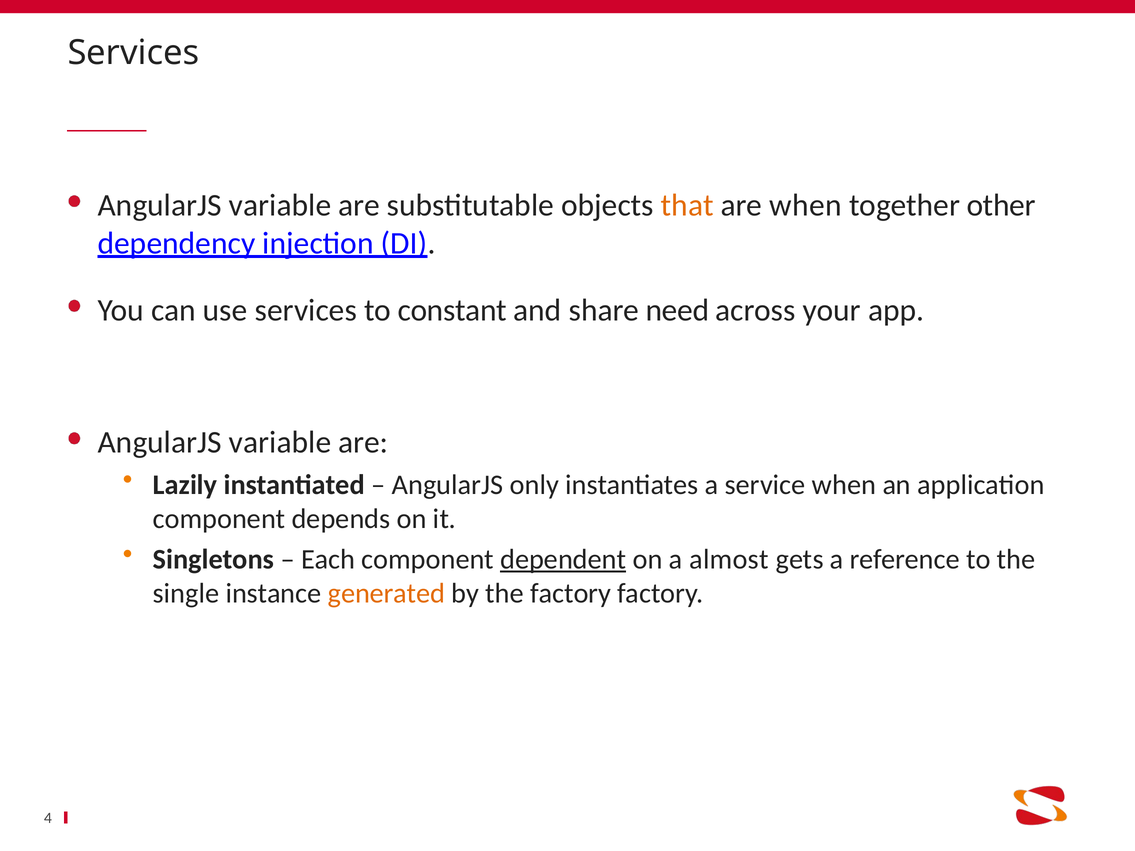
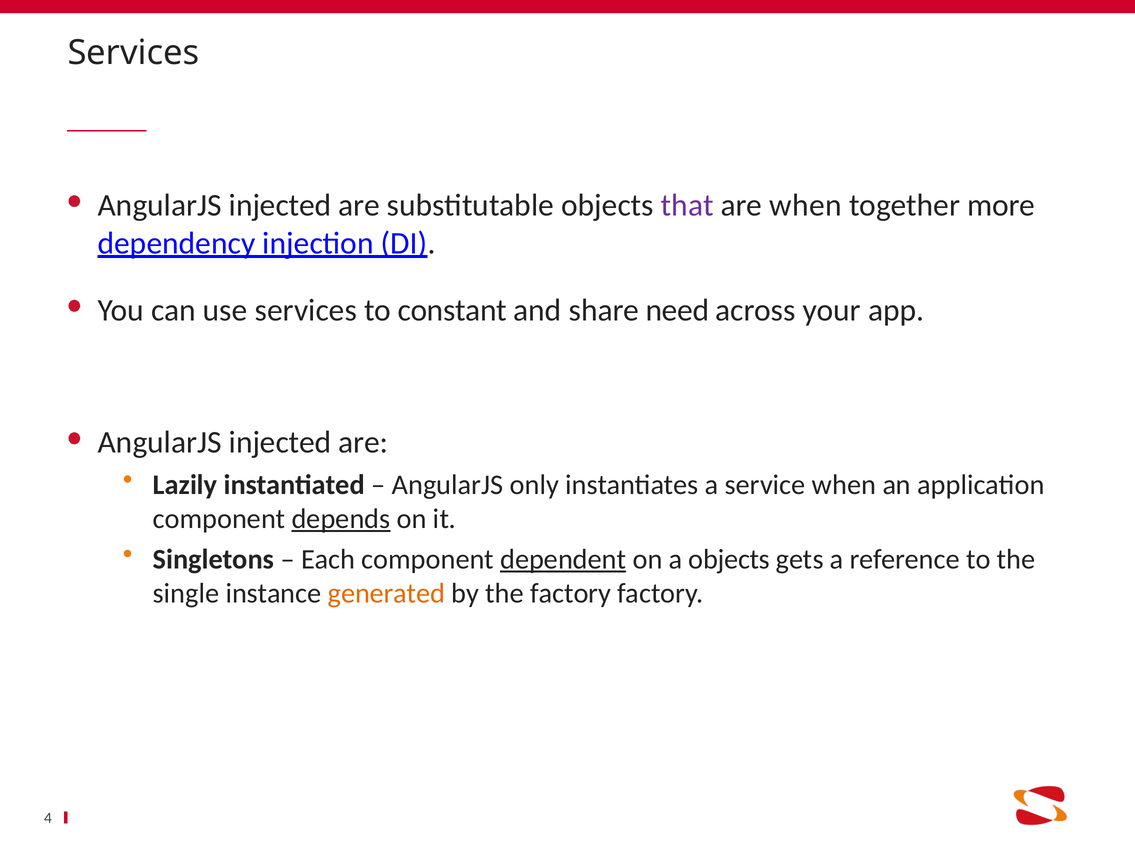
variable: variable -> injected (280, 205)
that colour: orange -> purple (687, 205)
other: other -> more (1001, 205)
variable: variable -> injected (280, 443)
depends underline: none -> present (341, 519)
a almost: almost -> objects (729, 559)
